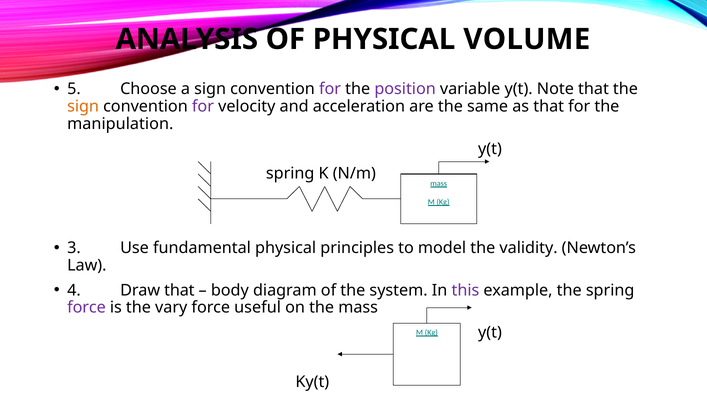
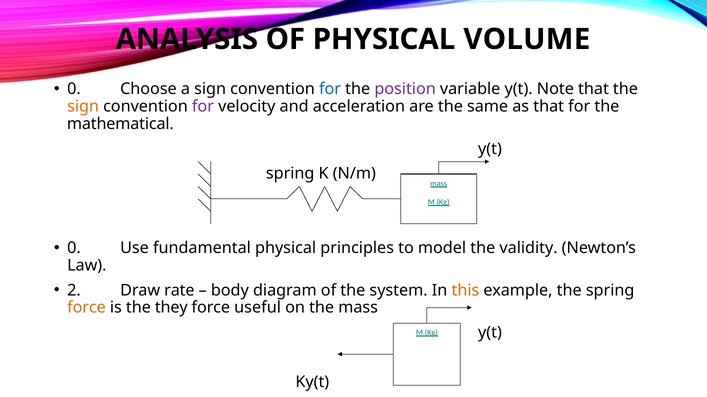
5: 5 -> 0 (74, 89)
for colour: purple -> blue (330, 89)
manipulation: manipulation -> mathematical (120, 124)
3: 3 -> 0 (74, 248)
4: 4 -> 2 (74, 291)
Draw that: that -> rate (179, 291)
this colour: purple -> orange (465, 291)
force colour: purple -> orange (86, 308)
vary: vary -> they (171, 308)
